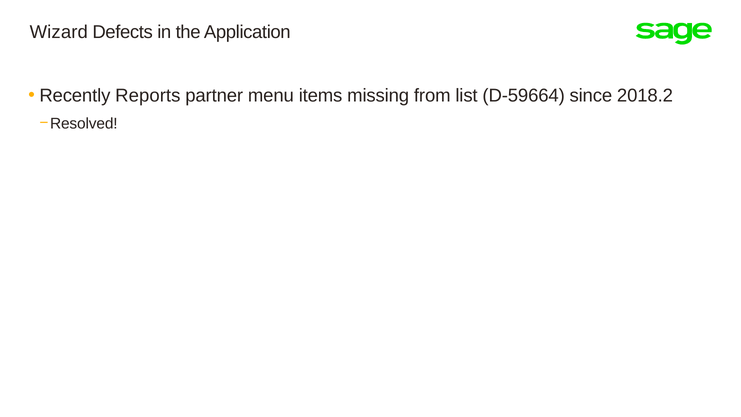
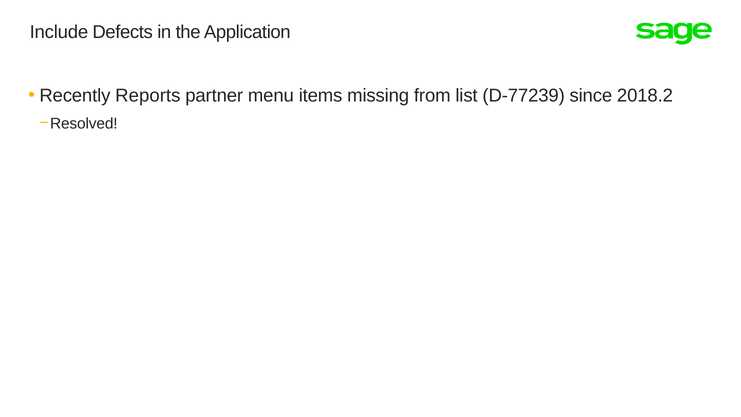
Wizard: Wizard -> Include (59, 32)
D-59664: D-59664 -> D-77239 (524, 95)
